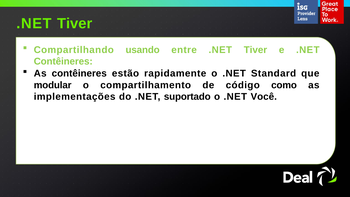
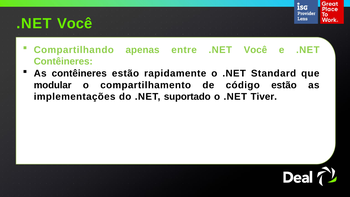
Tiver: Tiver -> Você (75, 24)
usando: usando -> apenas (143, 50)
entre .NET Tiver: Tiver -> Você (255, 50)
código como: como -> estão (284, 85)
Você: Você -> Tiver (264, 97)
